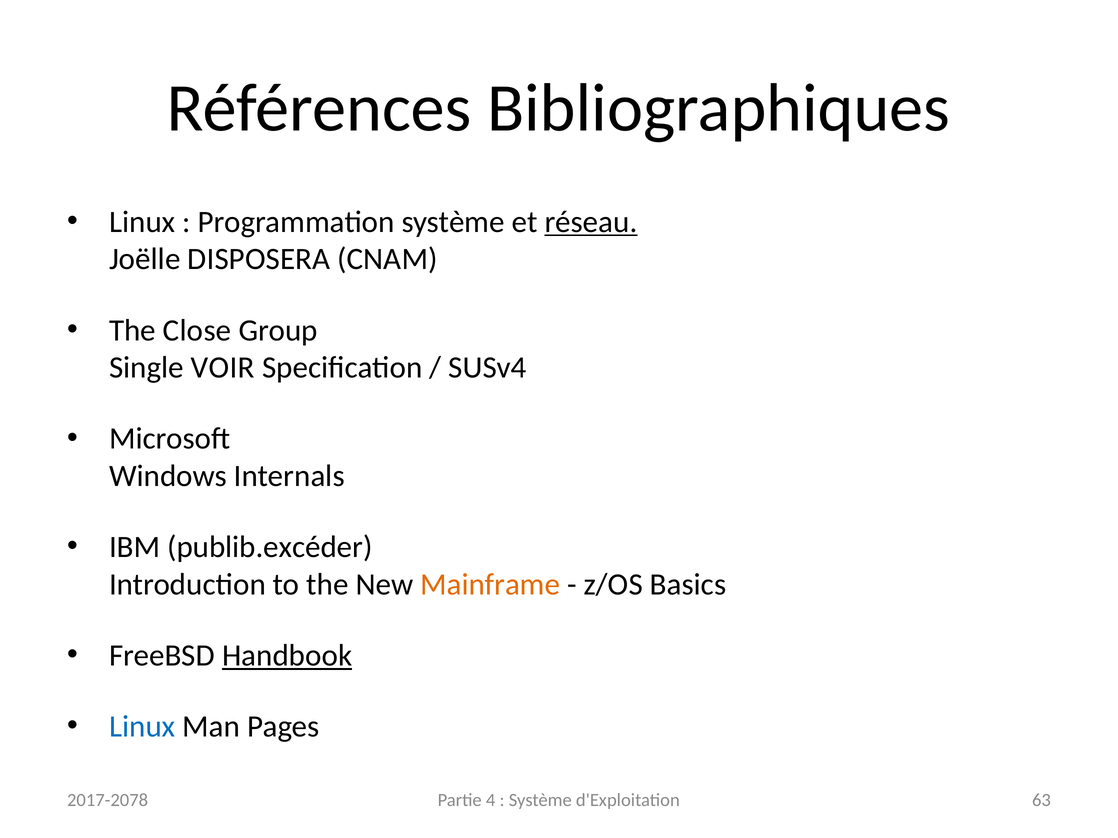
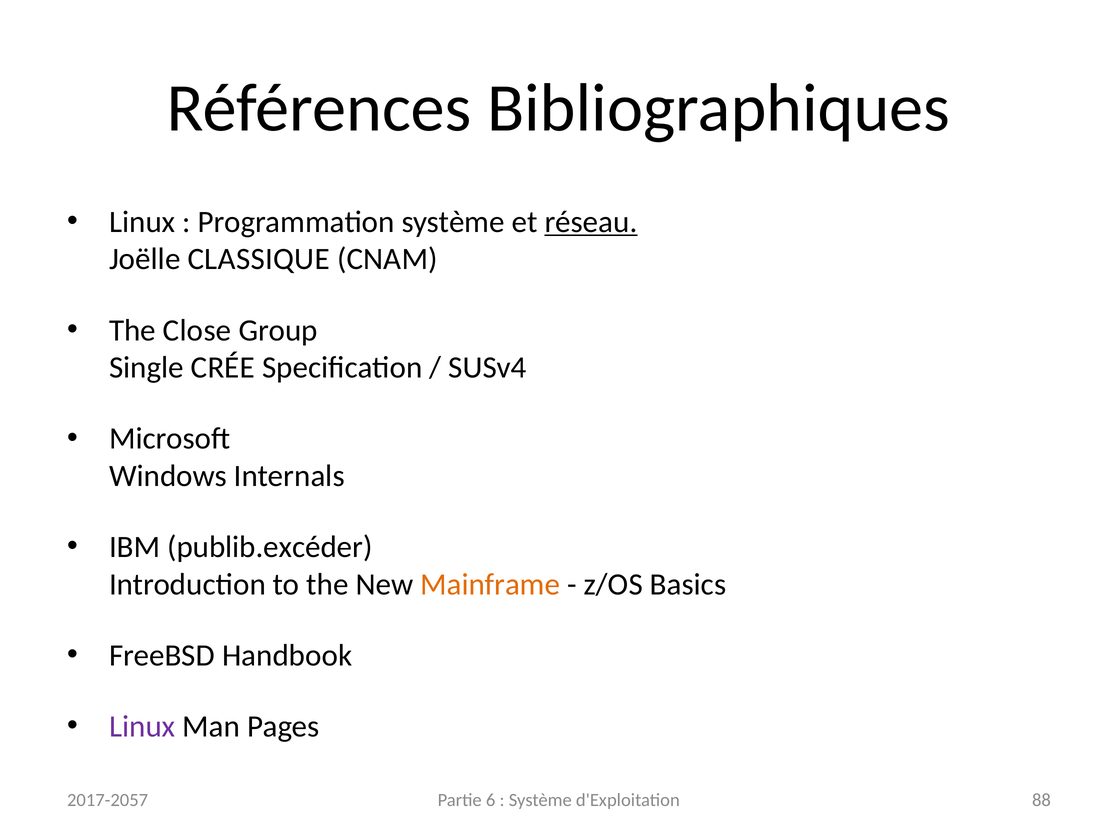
DISPOSERA: DISPOSERA -> CLASSIQUE (259, 259)
VOIR: VOIR -> CRÉE (223, 368)
Handbook underline: present -> none (287, 656)
Linux colour: blue -> purple (142, 727)
4: 4 -> 6 (491, 801)
63: 63 -> 88 (1041, 801)
2017-2078: 2017-2078 -> 2017-2057 (108, 801)
